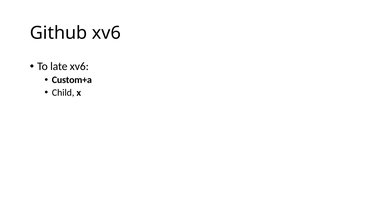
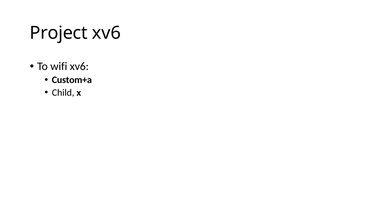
Github: Github -> Project (59, 33)
late: late -> wifi (59, 66)
